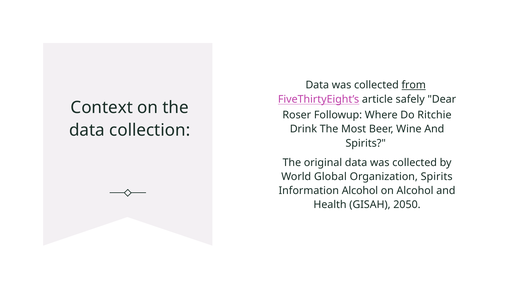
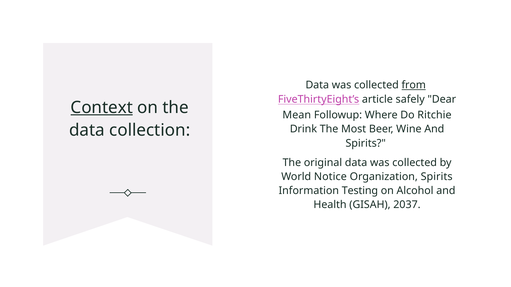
Context underline: none -> present (102, 108)
Roser: Roser -> Mean (297, 115)
Global: Global -> Notice (330, 177)
Information Alcohol: Alcohol -> Testing (360, 191)
2050: 2050 -> 2037 (407, 205)
